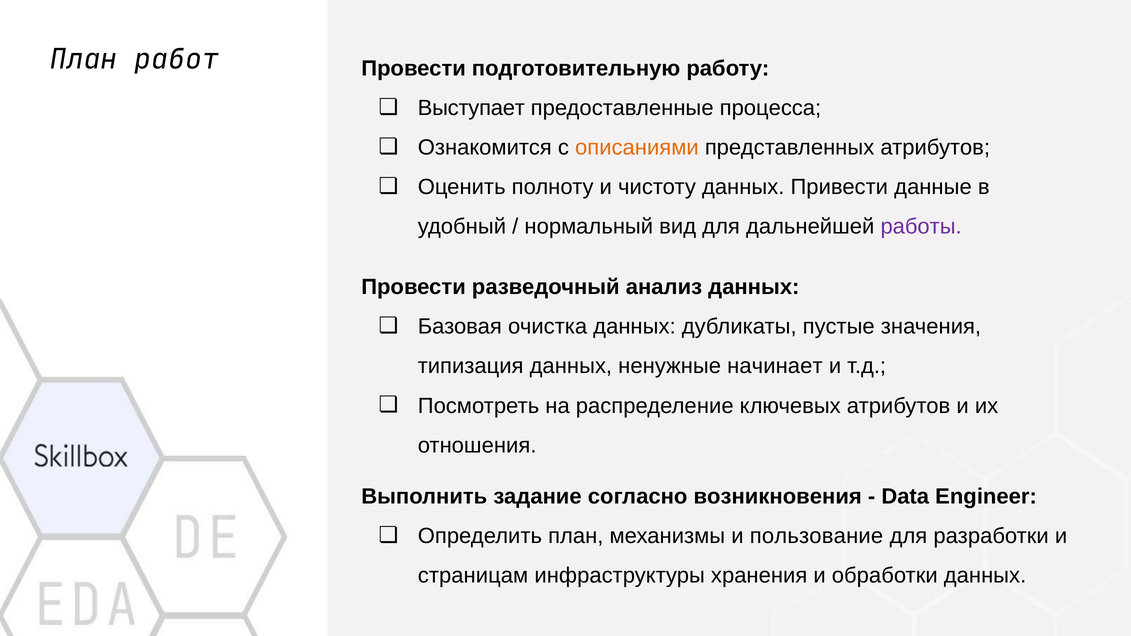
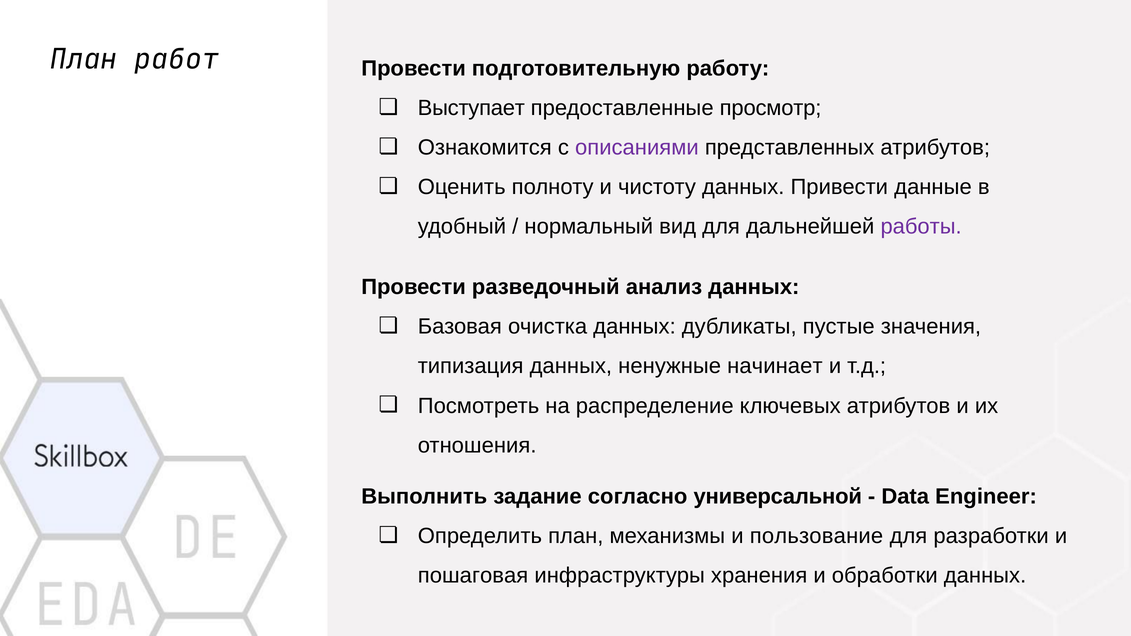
процесса: процесса -> просмотр (771, 108)
описаниями colour: orange -> purple (637, 148)
возникновения: возникновения -> универсальной (778, 497)
страницам: страницам -> пошаговая (473, 576)
